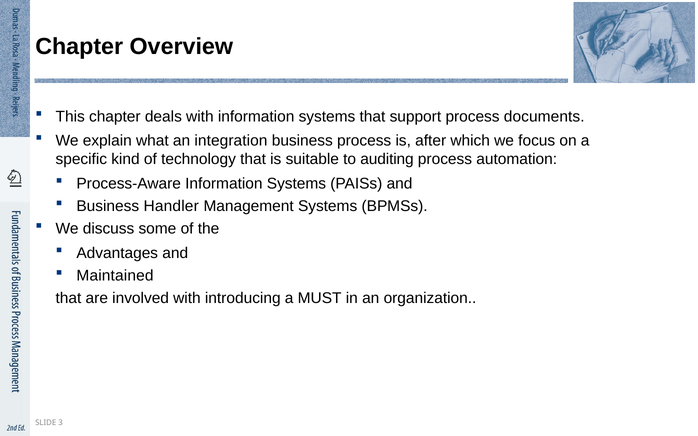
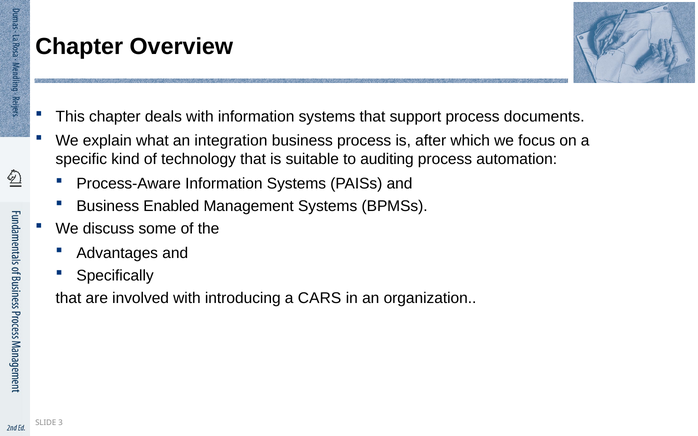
Handler: Handler -> Enabled (171, 206)
Maintained: Maintained -> Specifically (115, 276)
MUST: MUST -> CARS (320, 298)
